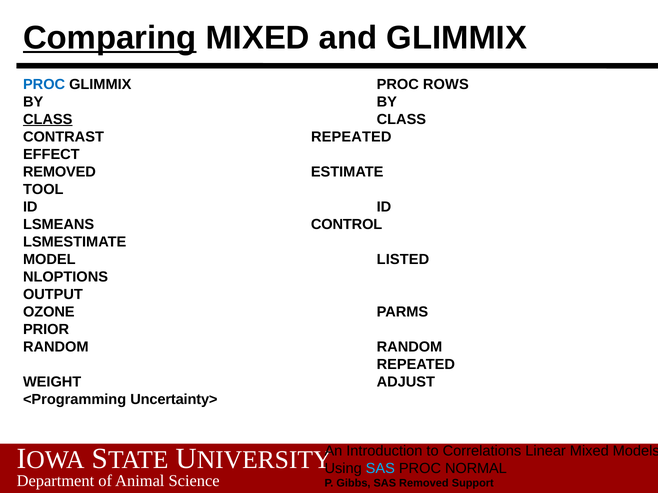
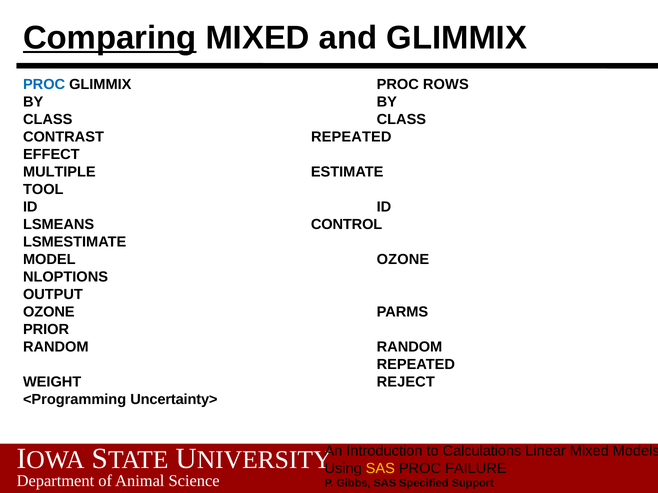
CLASS underline: present -> none (48, 119)
REMOVED: REMOVED -> MULTIPLE (59, 172)
MODEL LISTED: LISTED -> OZONE (403, 260)
ADJUST: ADJUST -> REJECT (406, 383)
Correlations: Correlations -> Calculations (482, 451)
SAS colour: light blue -> yellow (380, 469)
NORMAL: NORMAL -> FAILURE (476, 469)
SAS Removed: Removed -> Specified (424, 484)
